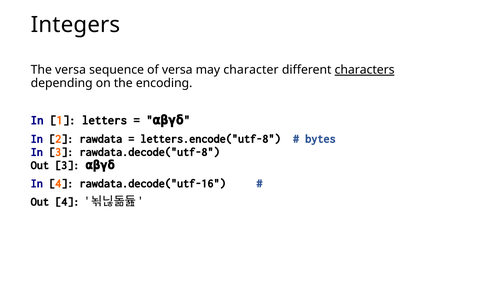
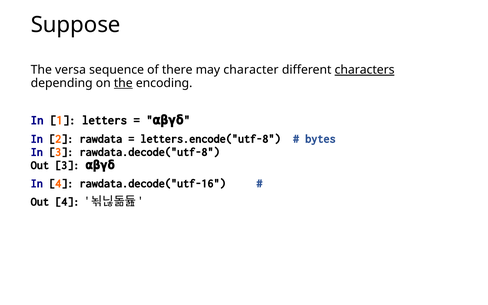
Integers: Integers -> Suppose (76, 25)
of versa: versa -> there (177, 70)
the underline: none -> present (123, 83)
